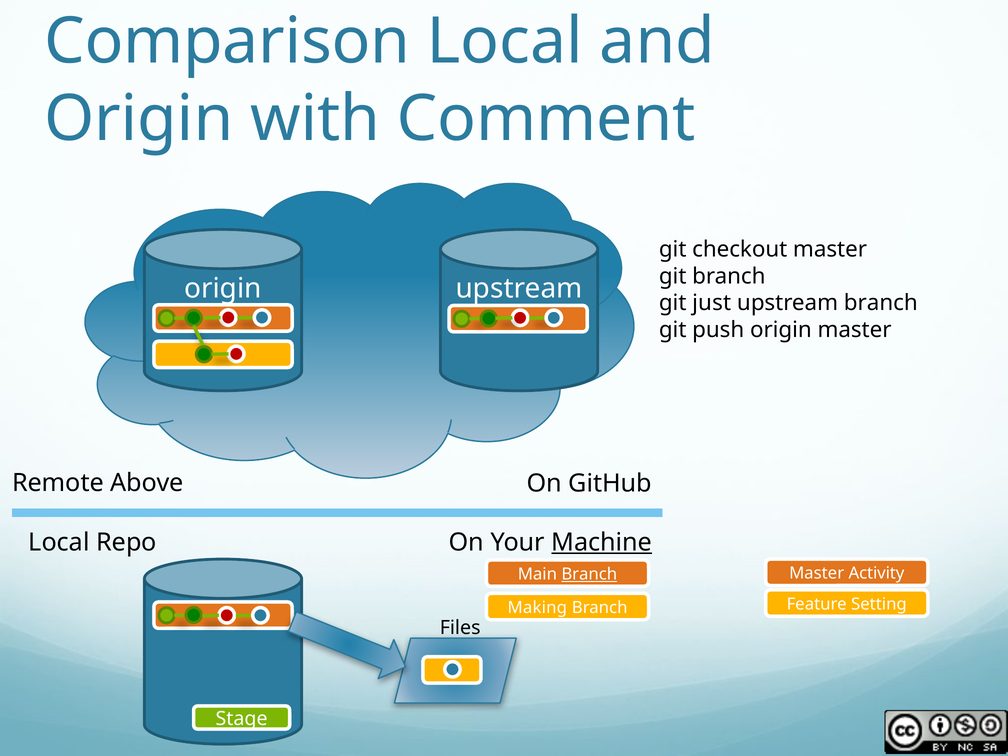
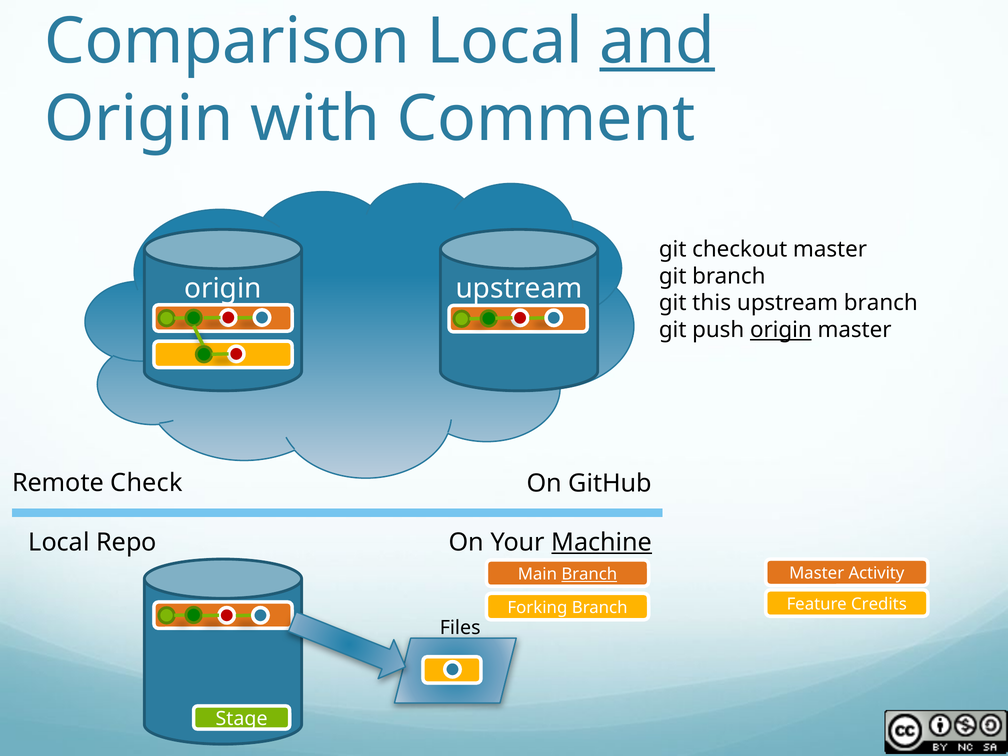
and underline: none -> present (657, 42)
just: just -> this (712, 303)
origin underline: none -> present (781, 330)
Above: Above -> Check (147, 483)
Setting: Setting -> Credits (879, 604)
Making: Making -> Forking (537, 608)
